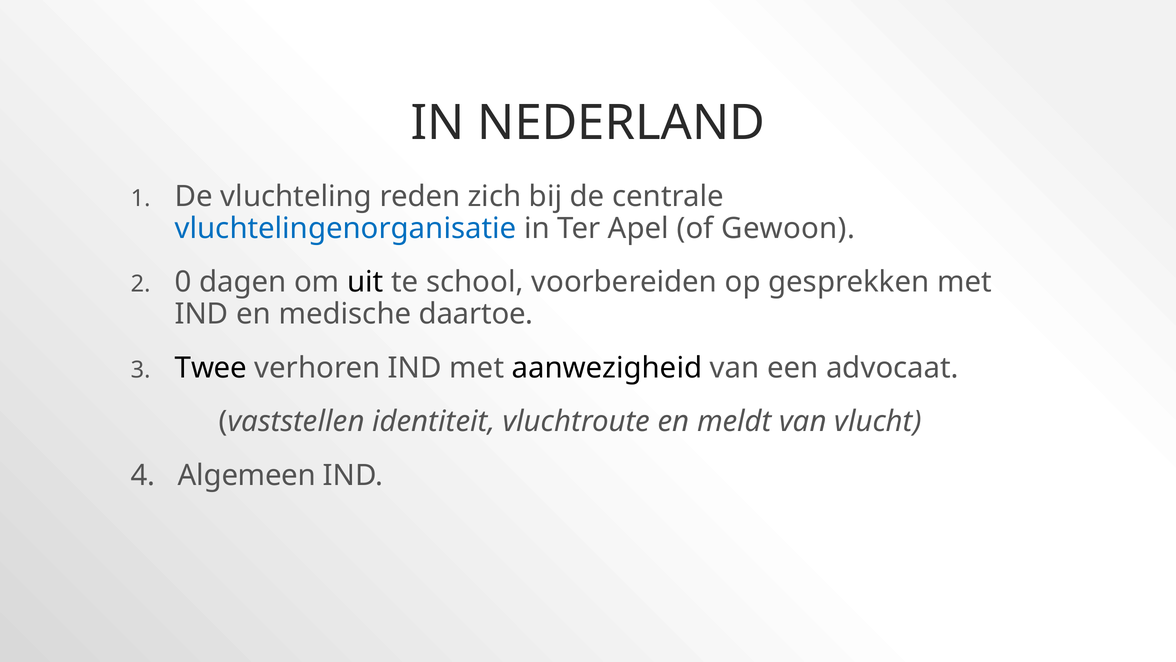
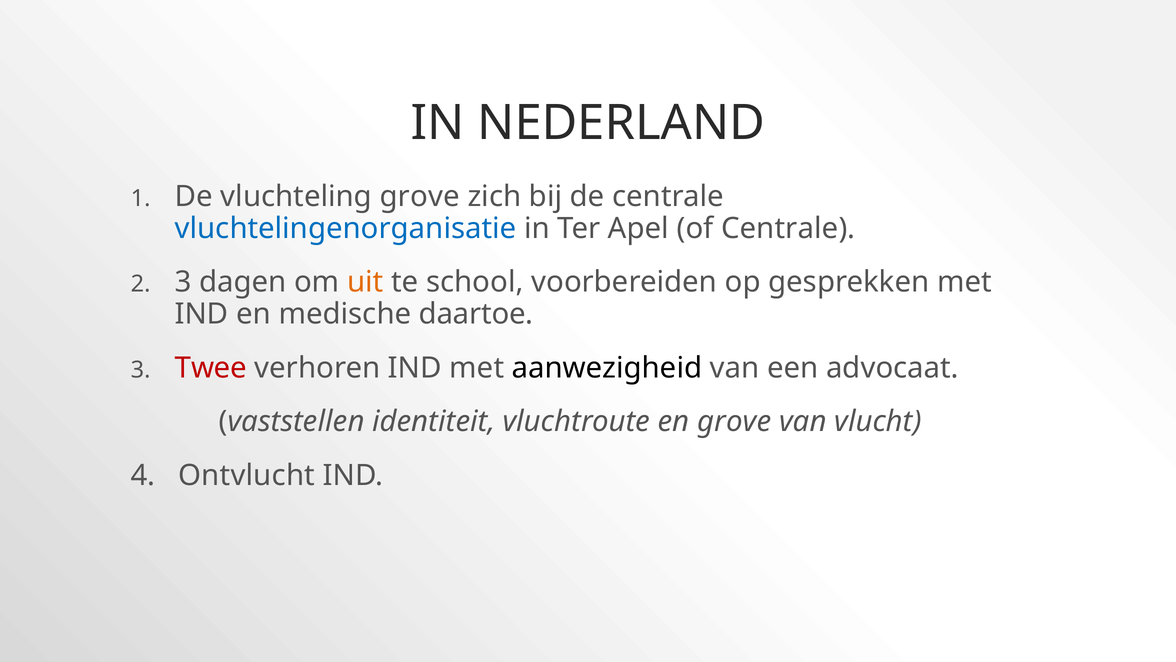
vluchteling reden: reden -> grove (420, 197)
of Gewoon: Gewoon -> Centrale (788, 228)
0: 0 -> 3 (183, 282)
uit colour: black -> orange (365, 282)
Twee colour: black -> red (211, 368)
en meldt: meldt -> grove (734, 421)
Algemeen: Algemeen -> Ontvlucht (247, 475)
